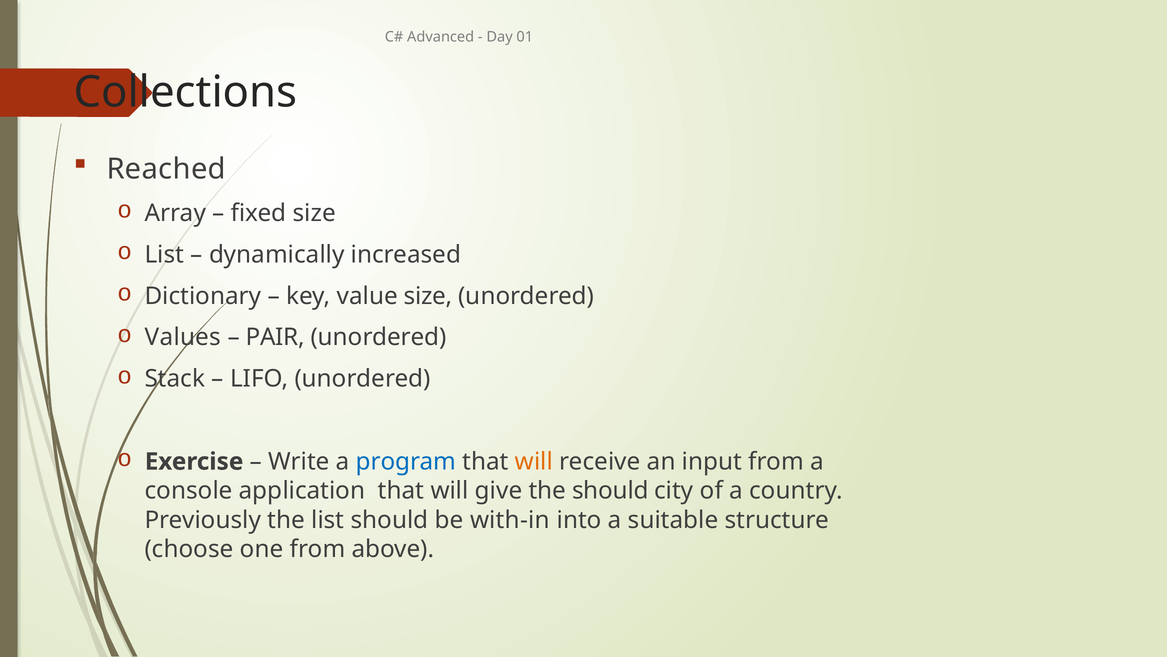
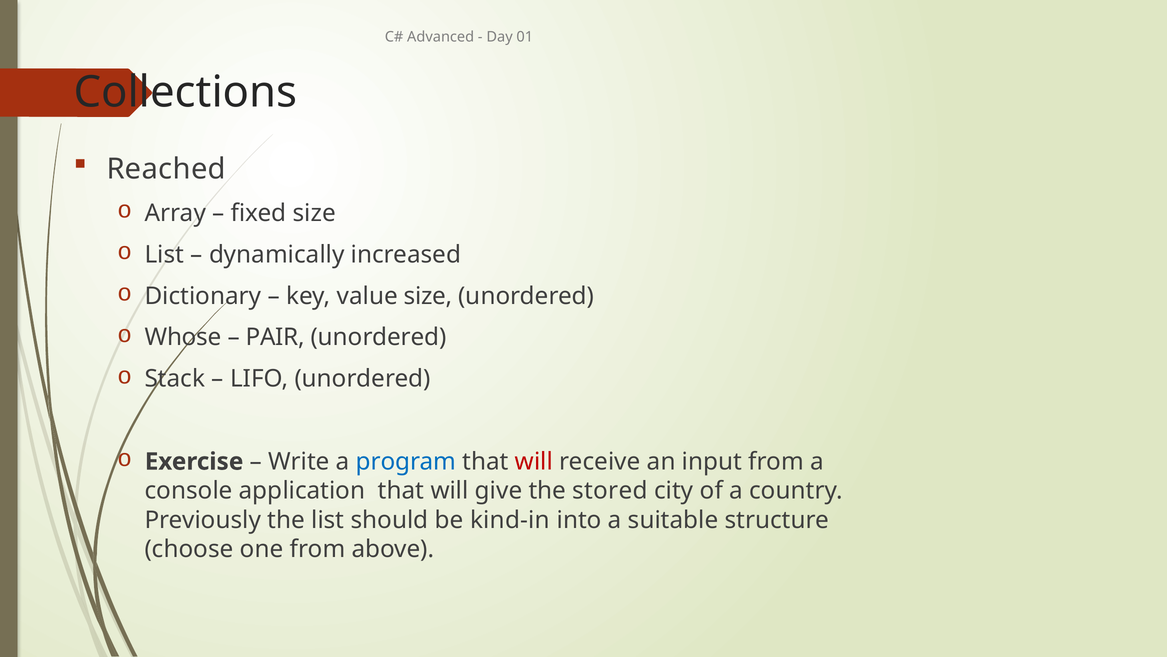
Values: Values -> Whose (183, 337)
will colour: orange -> red (534, 461)
the should: should -> stored (610, 490)
with-in: with-in -> kind-in (510, 520)
